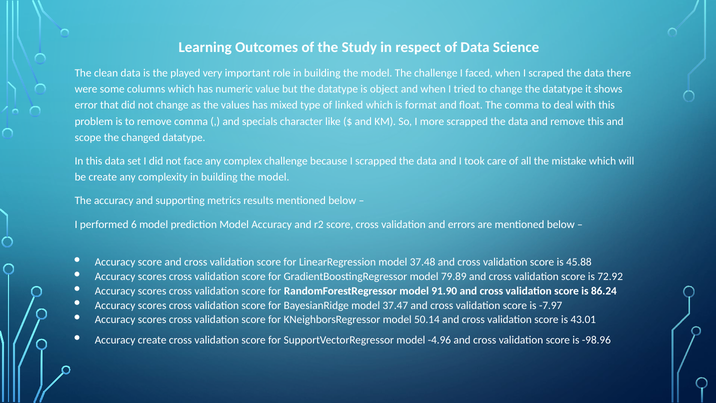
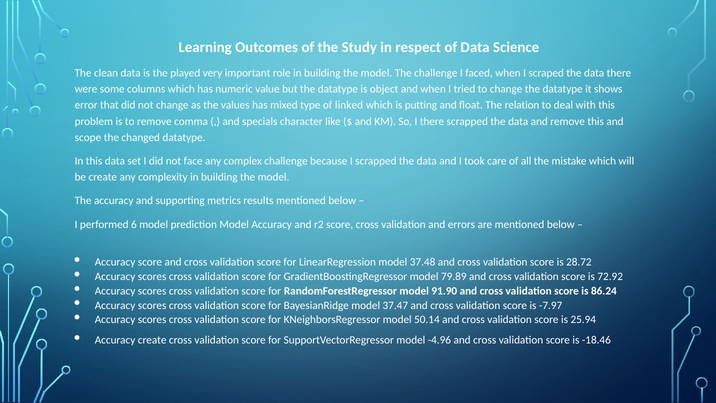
format: format -> putting (421, 105)
The comma: comma -> relation (522, 105)
I more: more -> there (432, 121)
45.88: 45.88 -> 28.72 (579, 262)
43.01: 43.01 -> 25.94 (583, 320)
-98.96: -98.96 -> -18.46 (596, 340)
